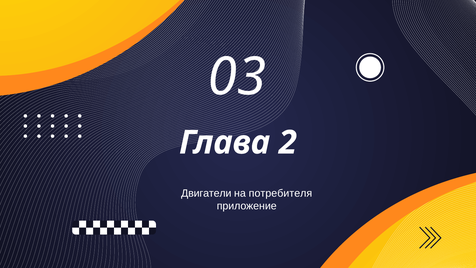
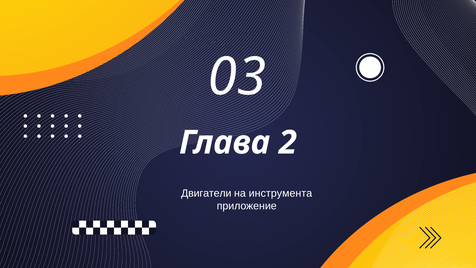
потребителя: потребителя -> инструмента (280, 193)
